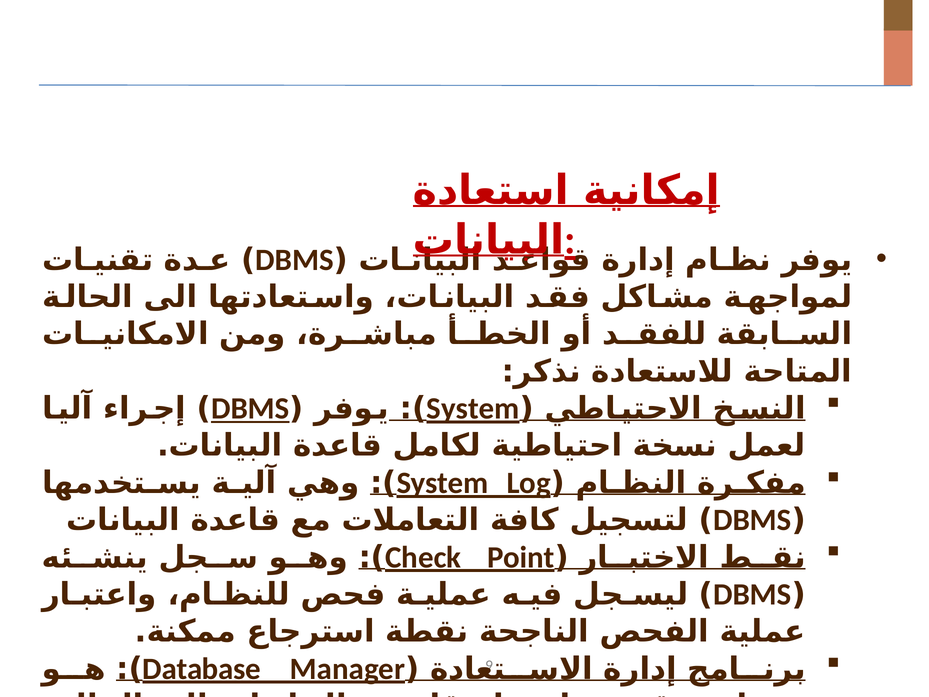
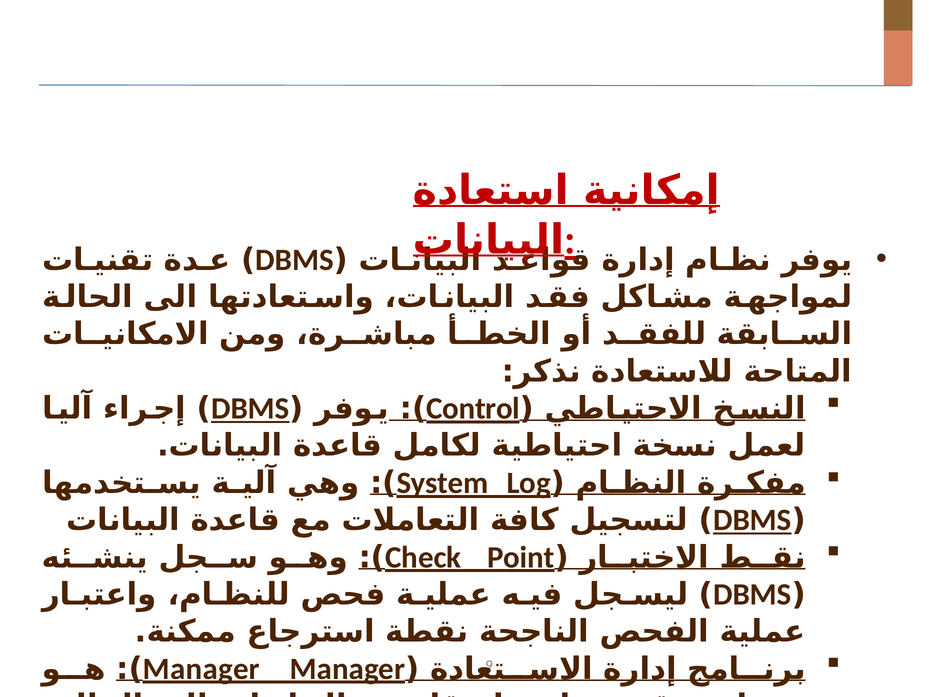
System: System -> Control (473, 408)
DBMS underline: none -> present (752, 520)
Database: Database -> Manager (201, 669)
